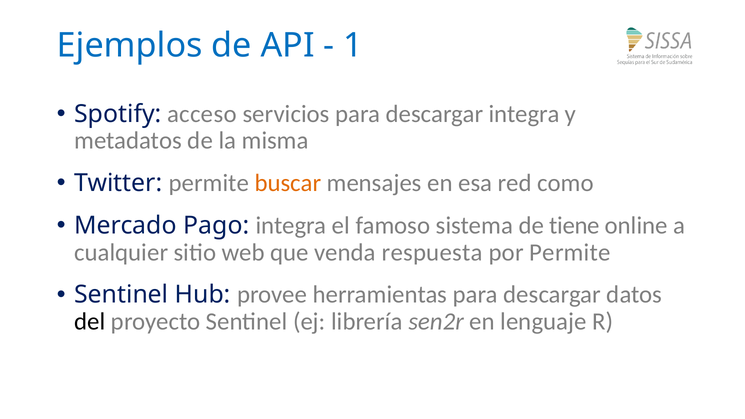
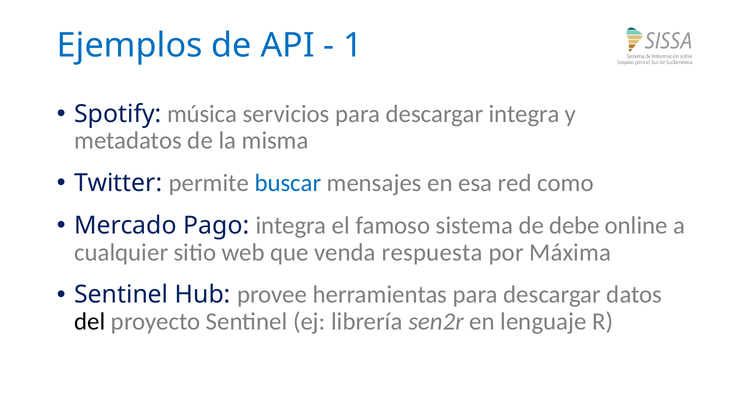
acceso: acceso -> música (202, 114)
buscar colour: orange -> blue (288, 183)
tiene: tiene -> debe (574, 226)
por Permite: Permite -> Máxima (570, 252)
